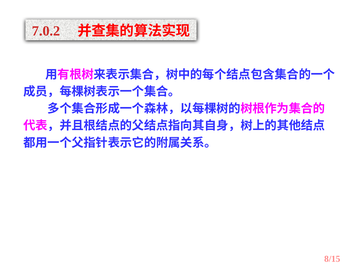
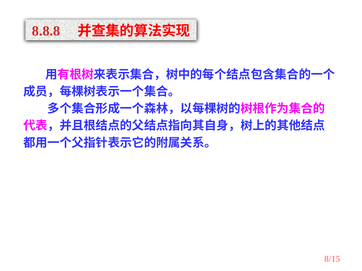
7.0.2: 7.0.2 -> 8.8.8 (46, 31)
